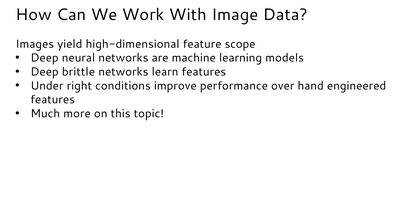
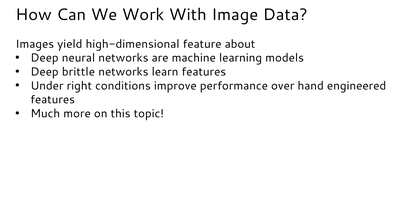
scope: scope -> about (240, 44)
